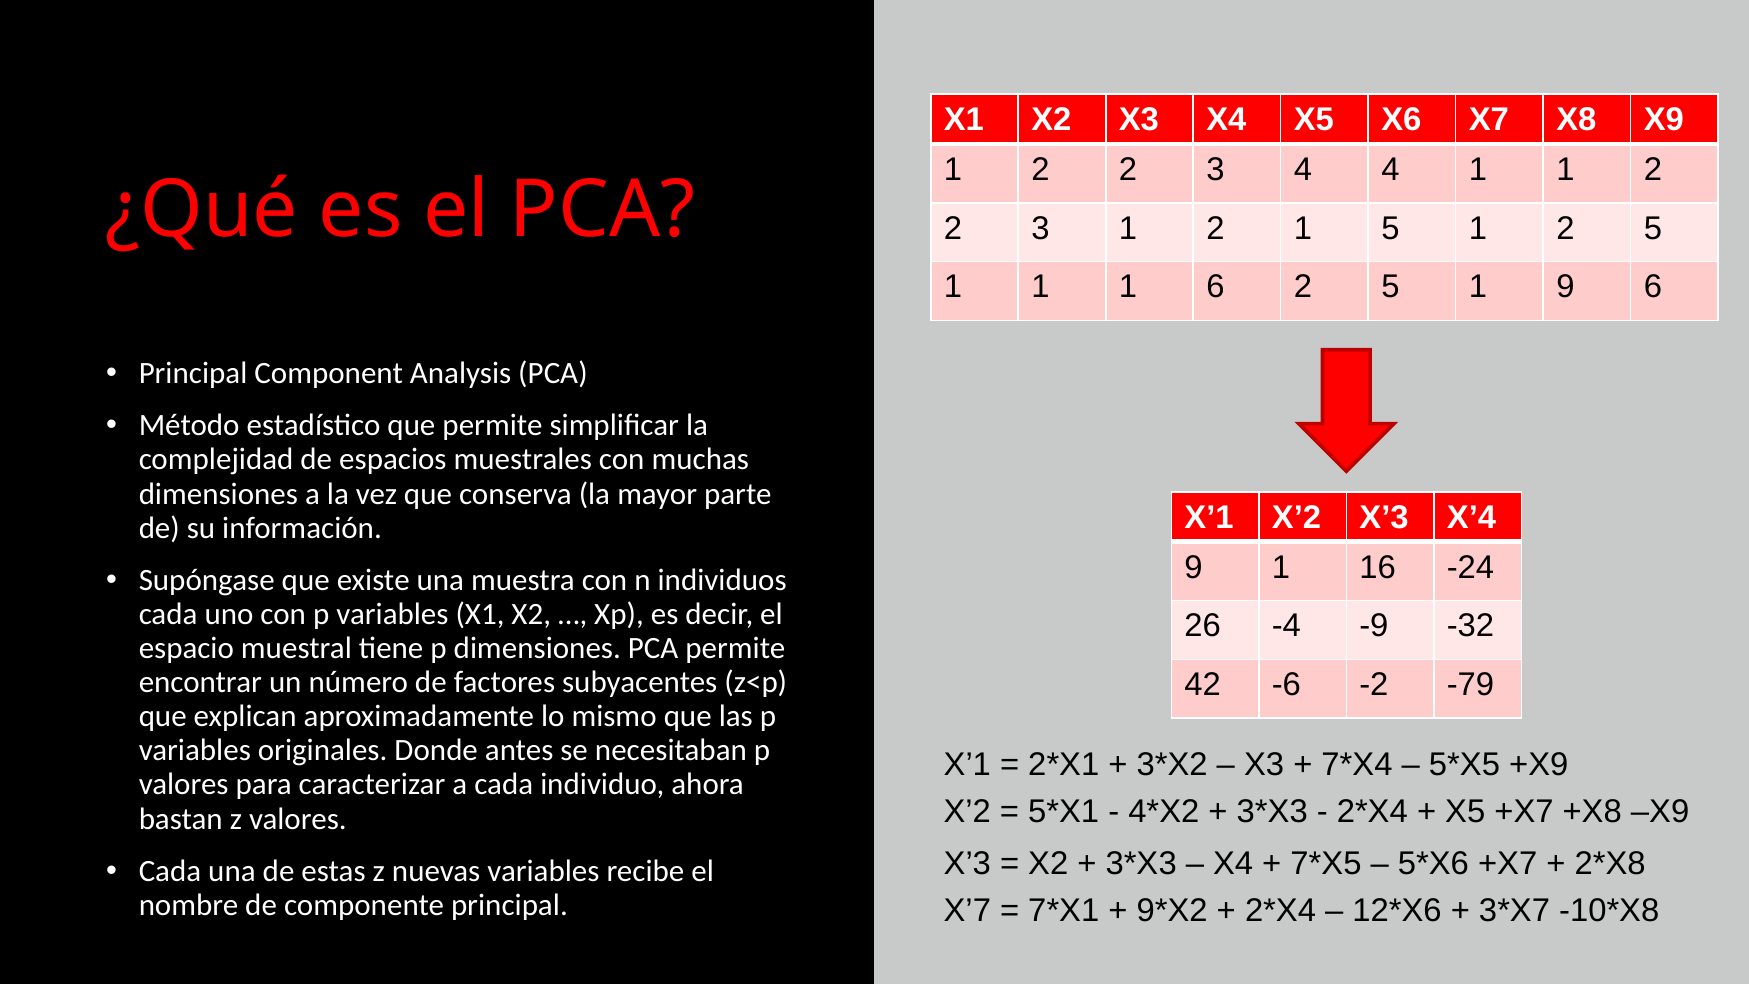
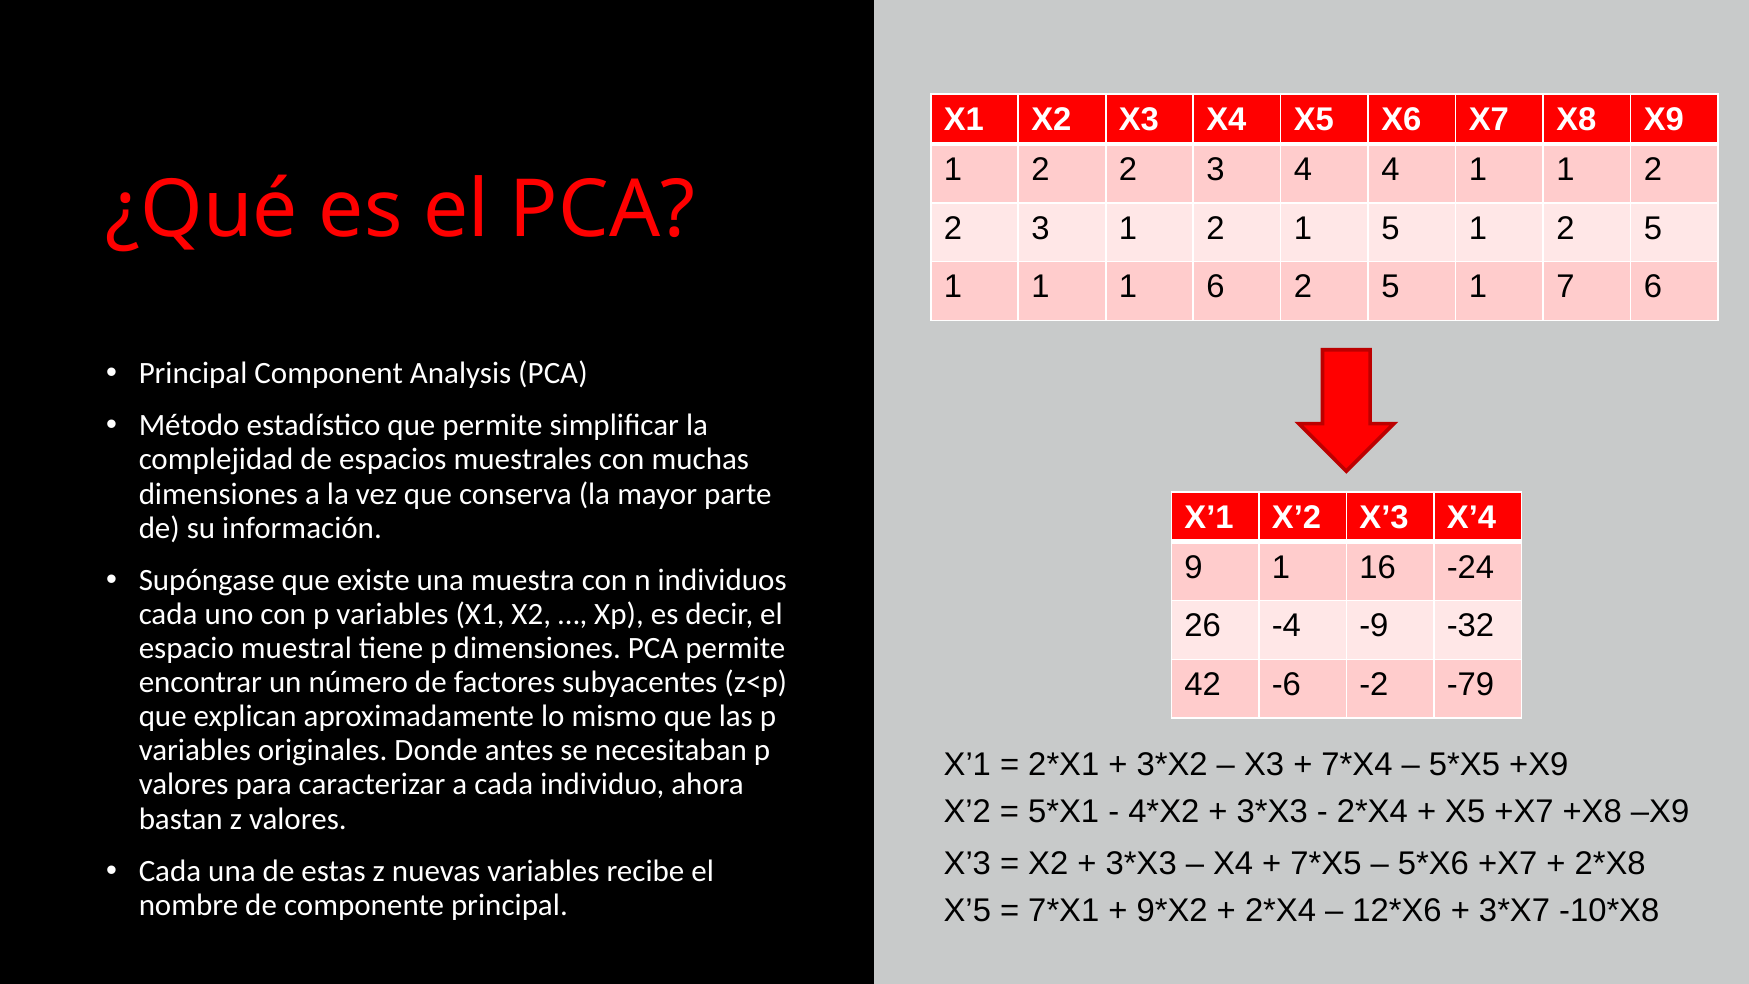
1 9: 9 -> 7 (1565, 287)
X’7: X’7 -> X’5 (967, 910)
